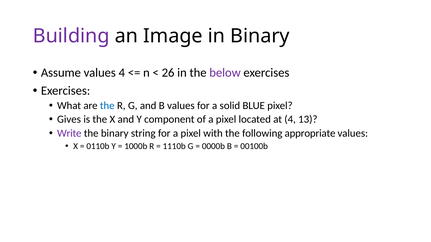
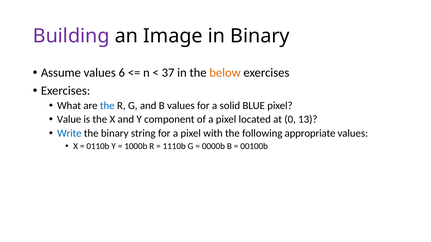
values 4: 4 -> 6 (122, 73)
26: 26 -> 37 (168, 73)
below colour: purple -> orange (225, 73)
Gives: Gives -> Value (69, 120)
at 4: 4 -> 0 (290, 120)
Write colour: purple -> blue (69, 133)
